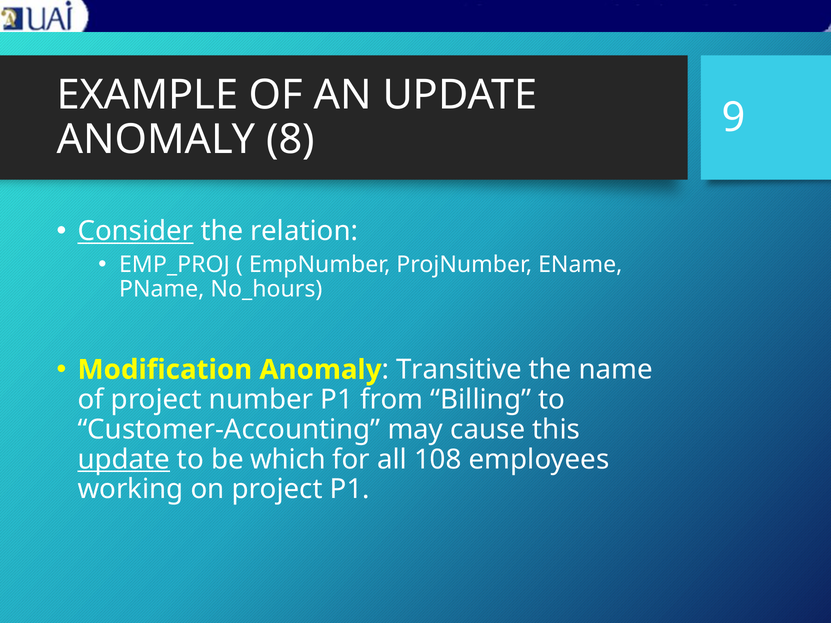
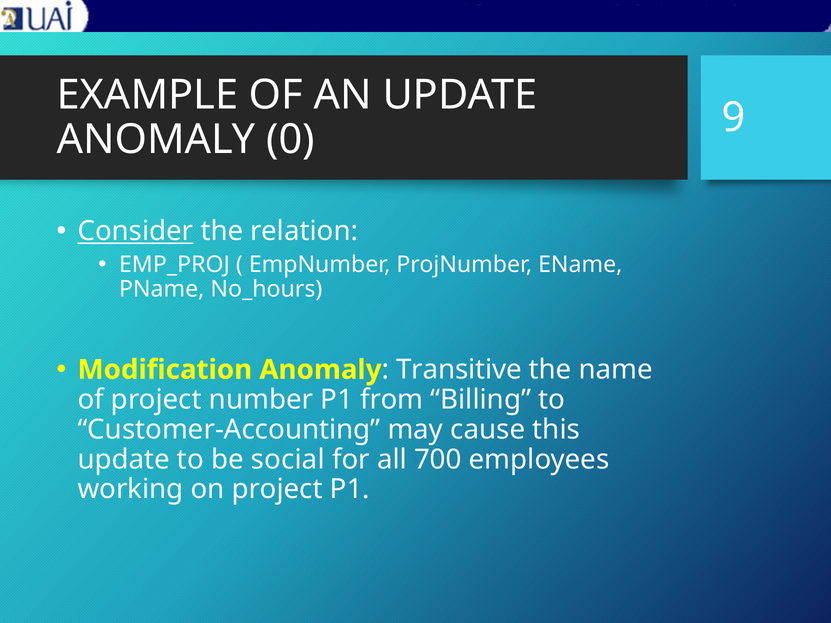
8: 8 -> 0 (290, 140)
update underline: present -> none (124, 460)
which: which -> social (288, 460)
108: 108 -> 700 (438, 460)
